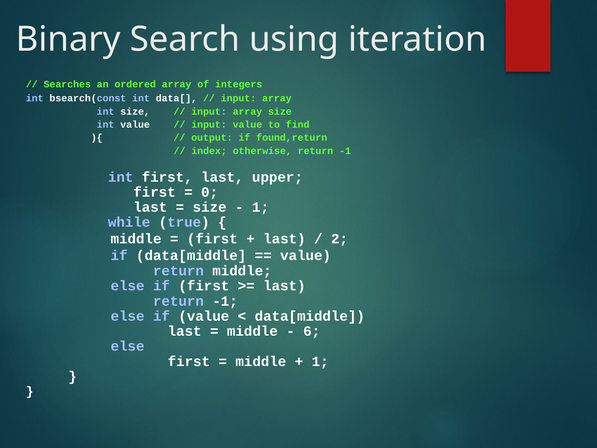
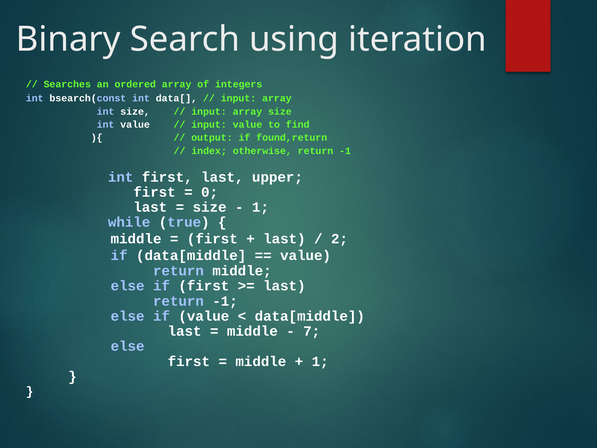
6: 6 -> 7 (312, 331)
